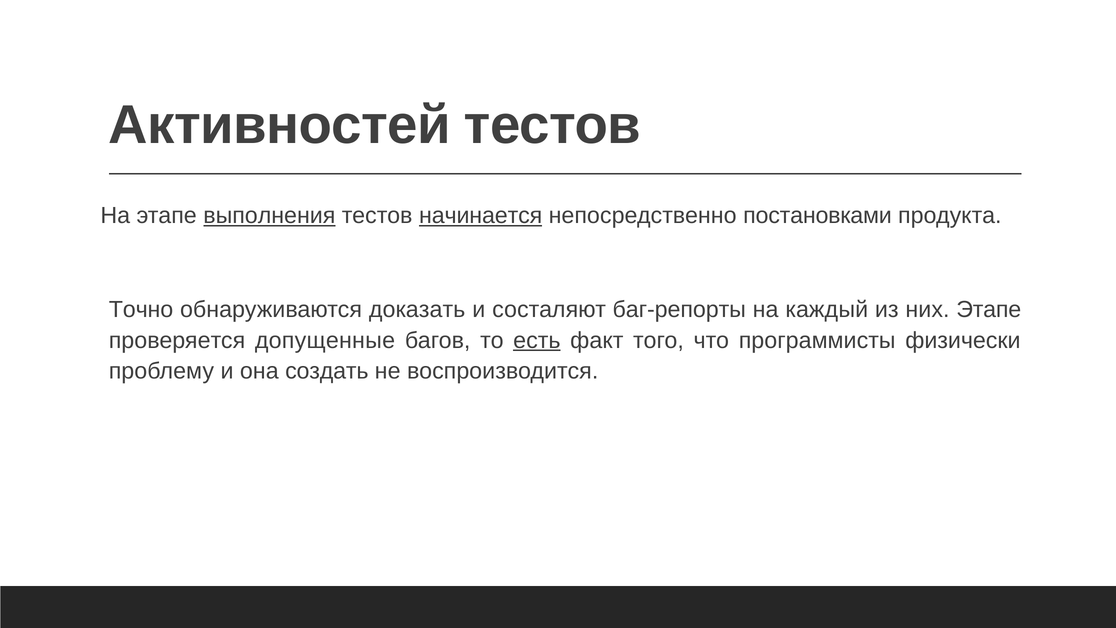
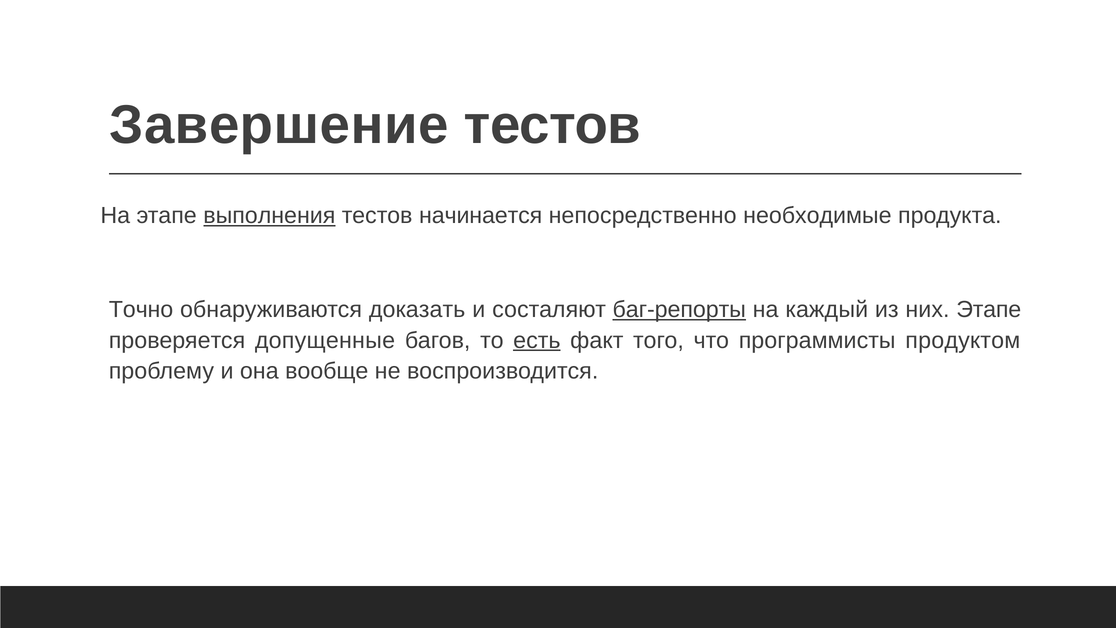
Активностей: Активностей -> Завершение (279, 125)
начинается underline: present -> none (481, 216)
постановками: постановками -> необходимые (817, 216)
баг-репорты underline: none -> present (679, 310)
физически: физически -> продуктом (963, 340)
создать: создать -> вообще (327, 371)
